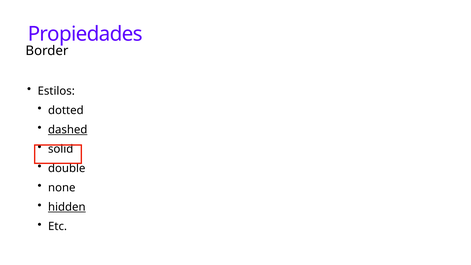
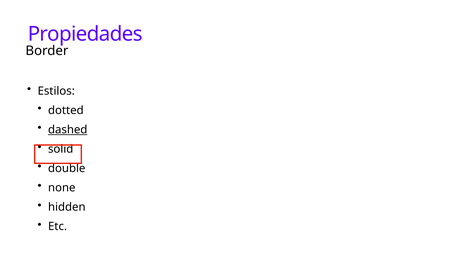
hidden underline: present -> none (67, 207)
